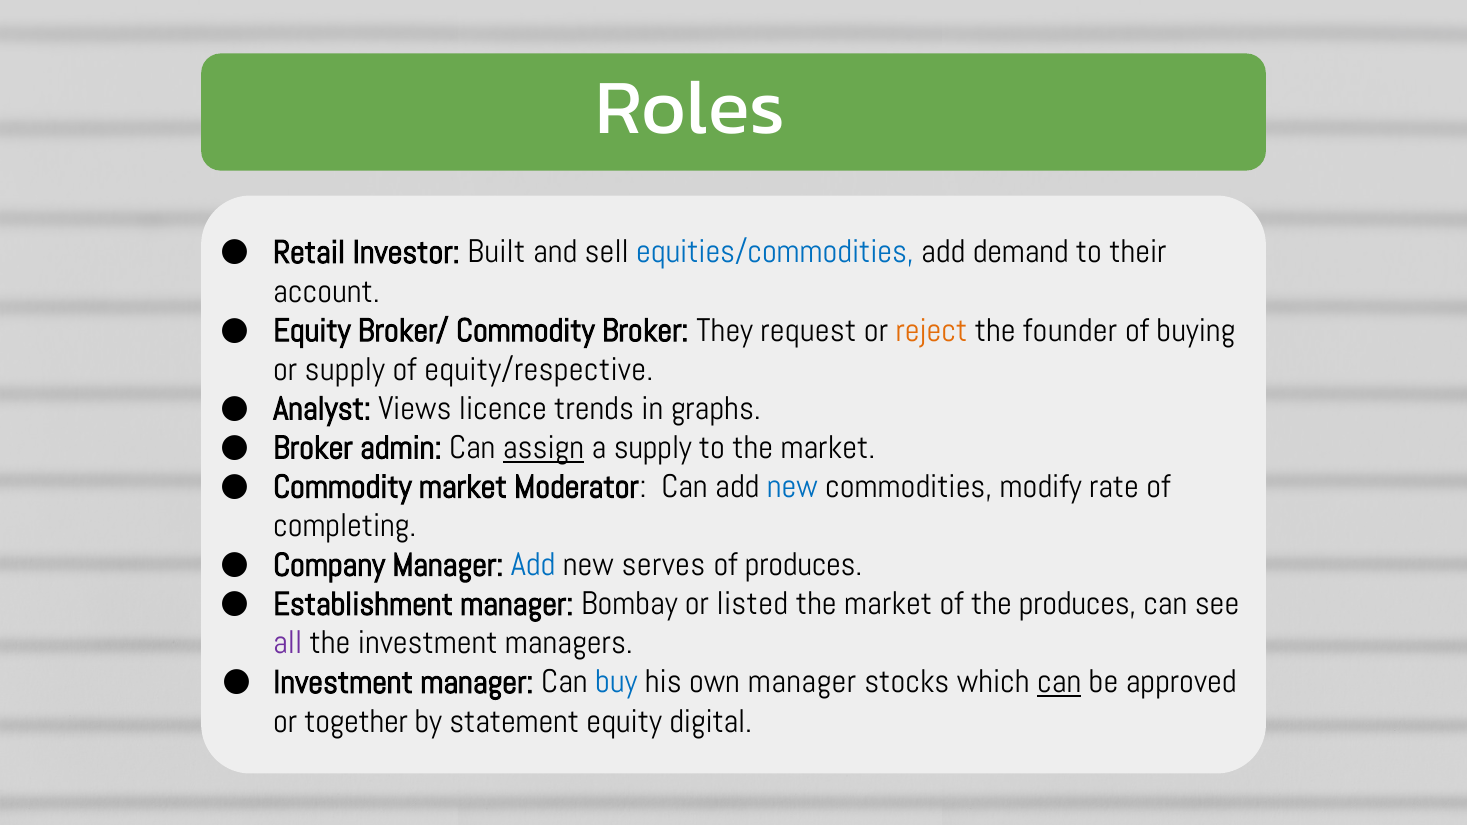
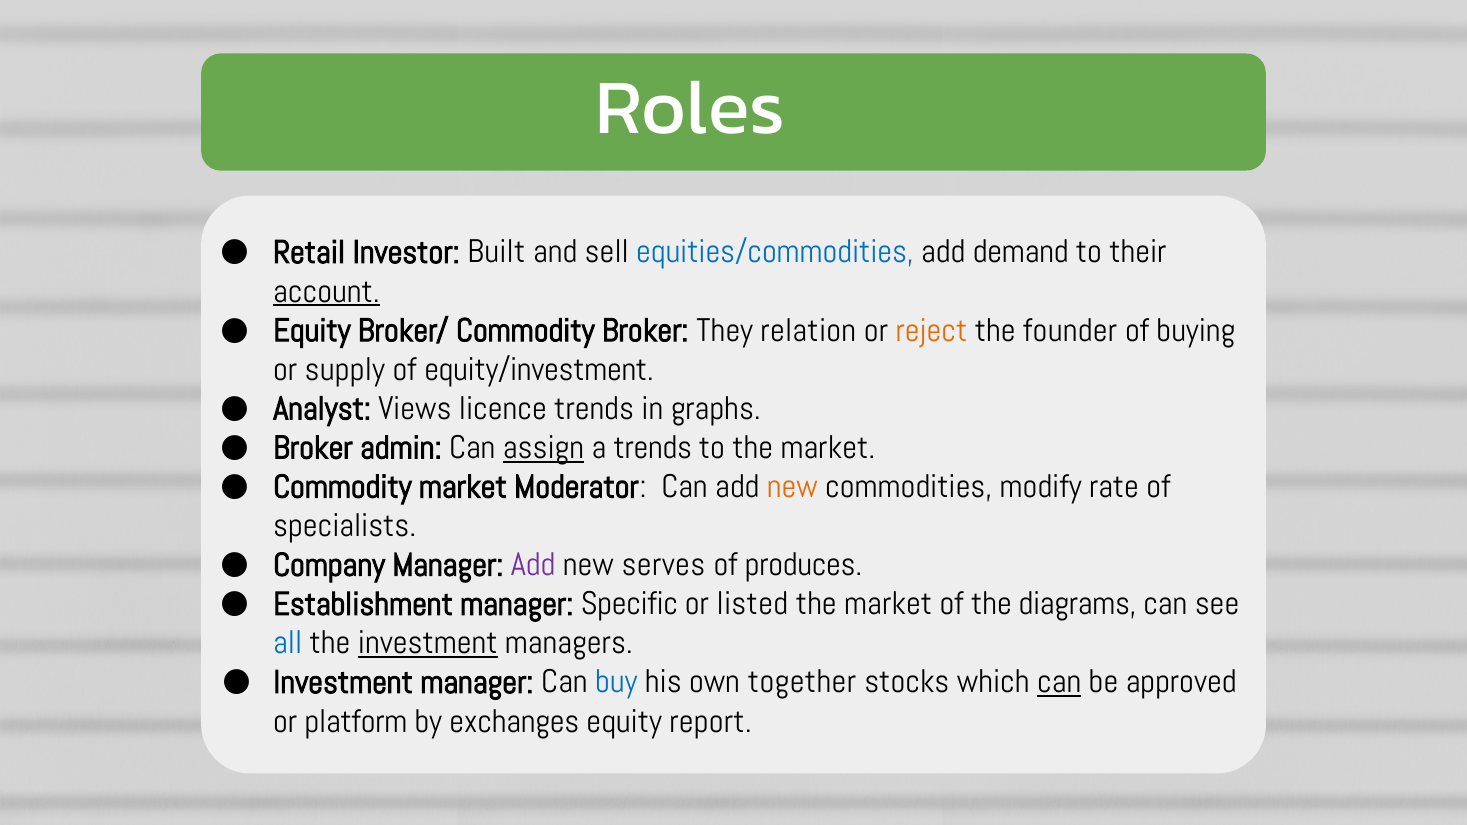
account underline: none -> present (327, 291)
request: request -> relation (808, 330)
equity/respective: equity/respective -> equity/investment (539, 370)
a supply: supply -> trends (653, 448)
new colour: blue -> orange (792, 487)
completing: completing -> specialists (345, 526)
Add colour: blue -> purple (533, 565)
Bombay: Bombay -> Specific (629, 604)
the produces: produces -> diagrams (1078, 604)
all colour: purple -> blue (288, 643)
investment underline: none -> present (428, 643)
own manager: manager -> together (802, 682)
together: together -> platform (356, 721)
statement: statement -> exchanges (514, 721)
digital: digital -> report (711, 721)
